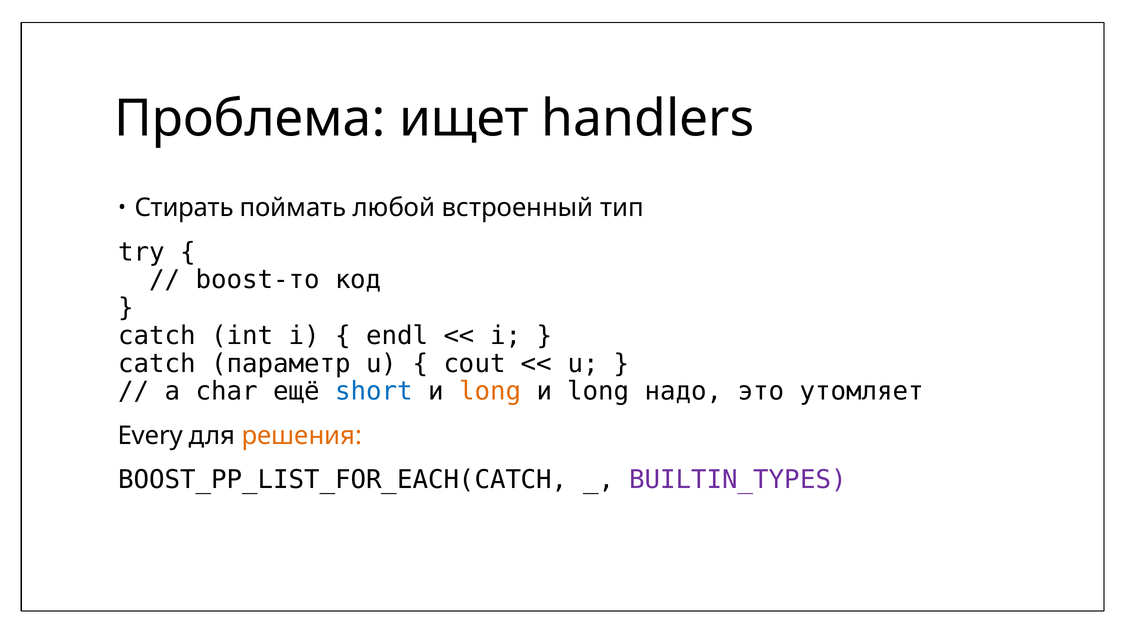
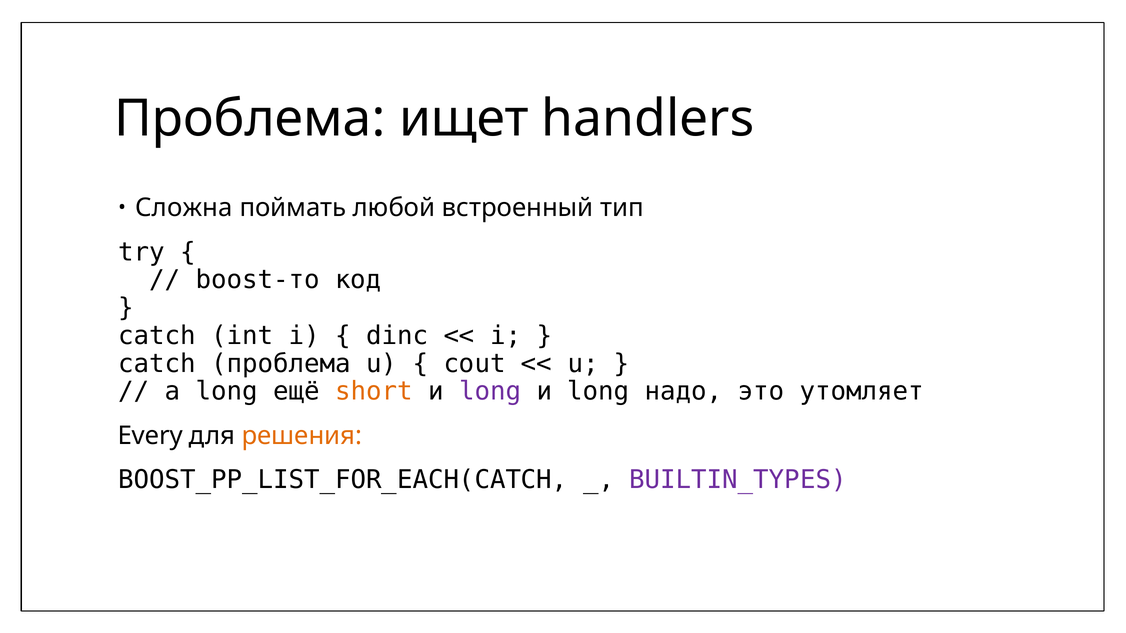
Стирать: Стирать -> Сложна (184, 208)
endl: endl -> dinc (397, 336)
catch параметр: параметр -> проблема (281, 364)
а char: char -> long (227, 392)
short colour: blue -> orange (374, 392)
long colour: orange -> purple (490, 392)
